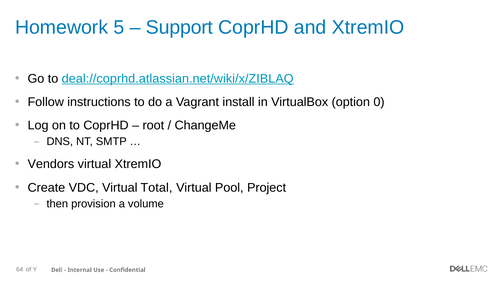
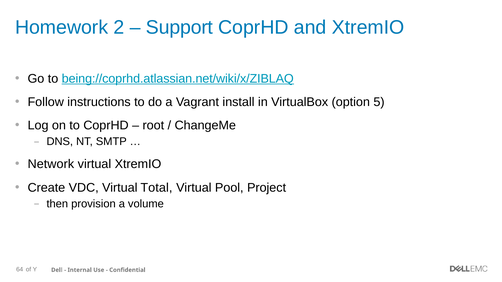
5: 5 -> 2 (119, 27)
deal://coprhd.atlassian.net/wiki/x/ZIBLAQ: deal://coprhd.atlassian.net/wiki/x/ZIBLAQ -> being://coprhd.atlassian.net/wiki/x/ZIBLAQ (178, 79)
0: 0 -> 5 (379, 102)
Vendors: Vendors -> Network (51, 164)
